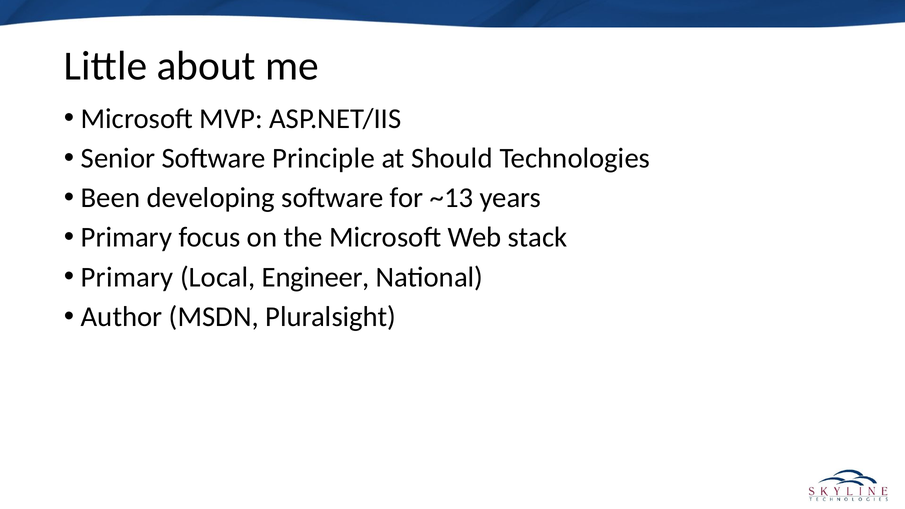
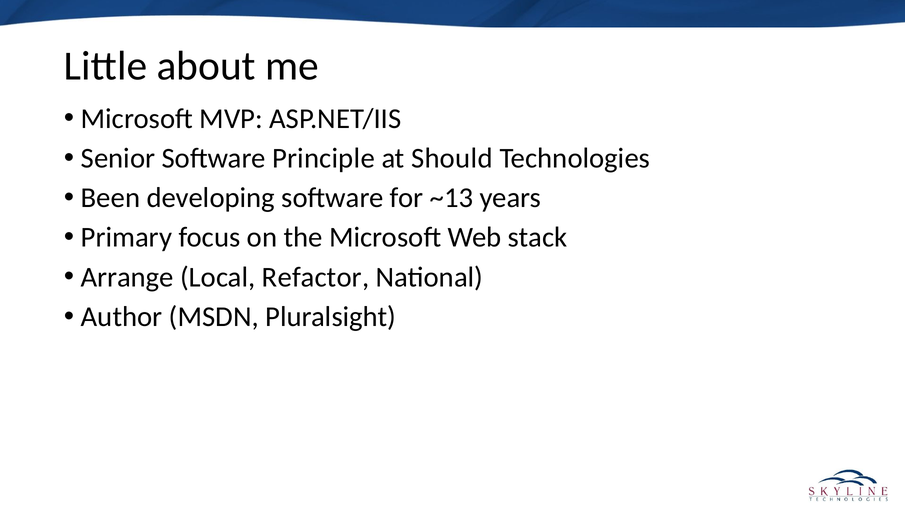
Primary: Primary -> Arrange (127, 277)
Engineer: Engineer -> Refactor (316, 277)
